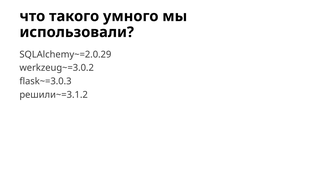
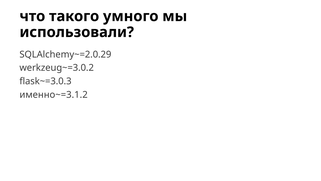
решили~=3.1.2: решили~=3.1.2 -> именно~=3.1.2 (54, 95)
